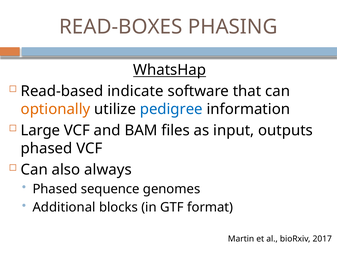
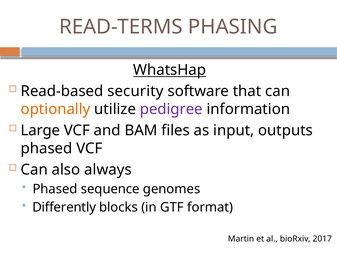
READ-BOXES: READ-BOXES -> READ-TERMS (121, 27)
indicate: indicate -> security (135, 91)
pedigree colour: blue -> purple (171, 109)
Additional: Additional -> Differently (64, 207)
